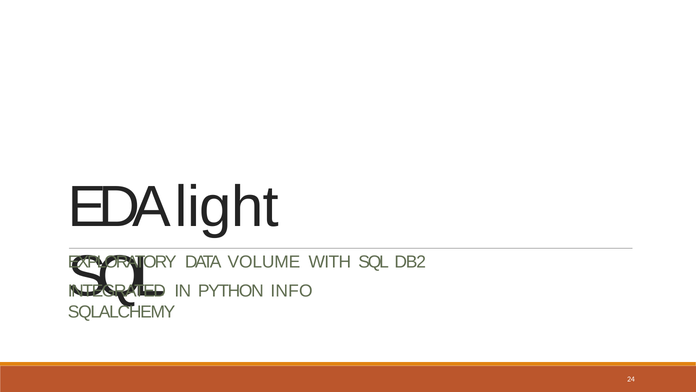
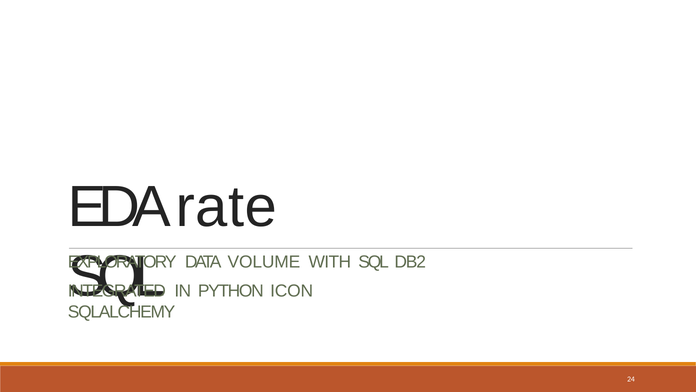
light: light -> rate (226, 207)
INFO: INFO -> ICON (292, 291)
